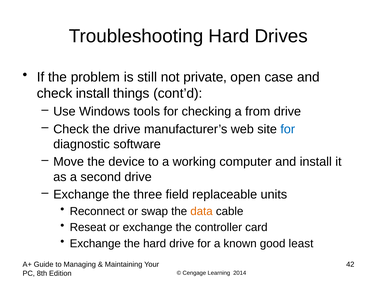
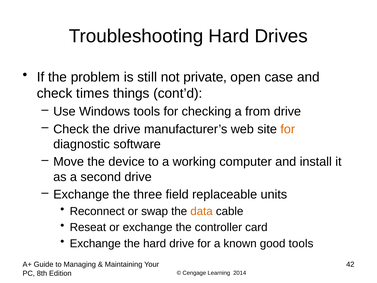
check install: install -> times (93, 93)
for colour: blue -> orange (288, 129)
good least: least -> tools (301, 243)
